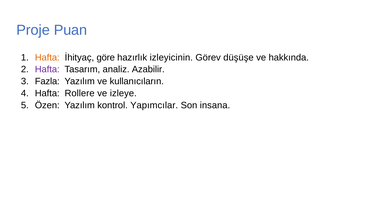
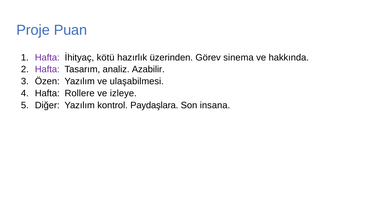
Hafta colour: orange -> purple (47, 57)
göre: göre -> kötü (106, 57)
izleyicinin: izleyicinin -> üzerinden (171, 57)
düşüşe: düşüşe -> sinema (238, 57)
Fazla: Fazla -> Özen (47, 81)
kullanıcıların: kullanıcıların -> ulaşabilmesi (137, 81)
Özen: Özen -> Diğer (47, 105)
Yapımcılar: Yapımcılar -> Paydaşlara (154, 105)
